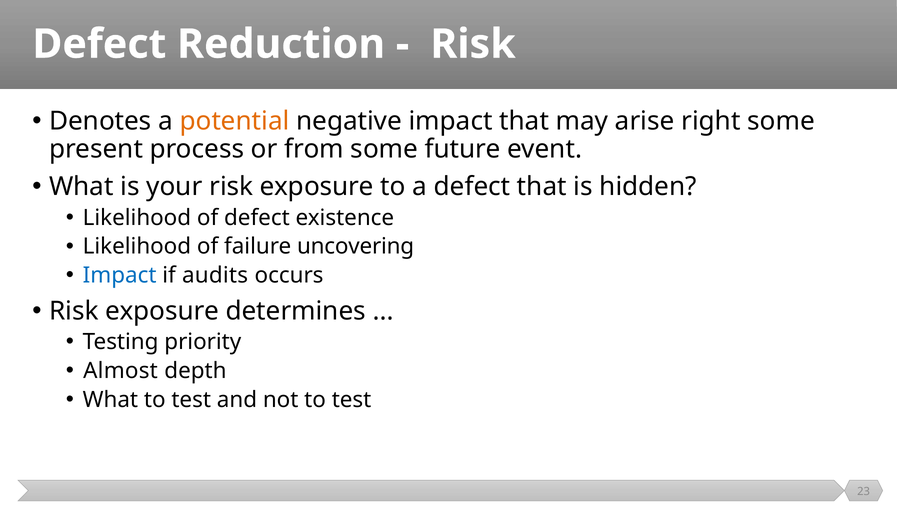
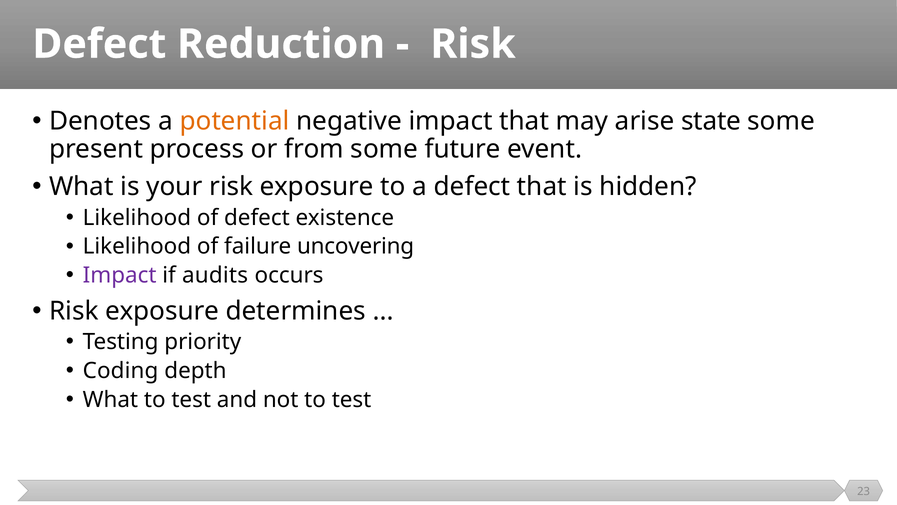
right: right -> state (711, 121)
Impact colour: blue -> purple (120, 275)
Almost: Almost -> Coding (121, 371)
